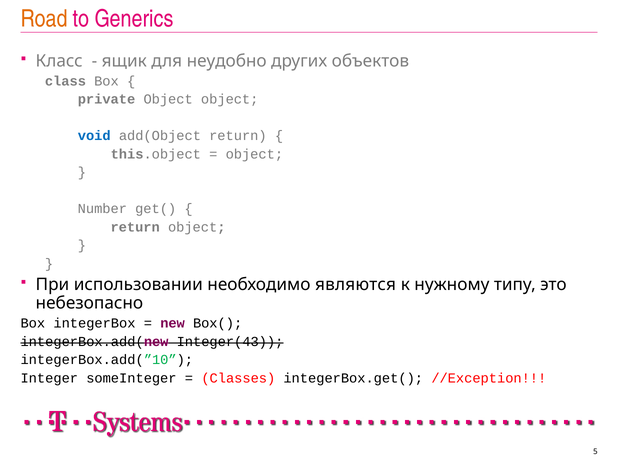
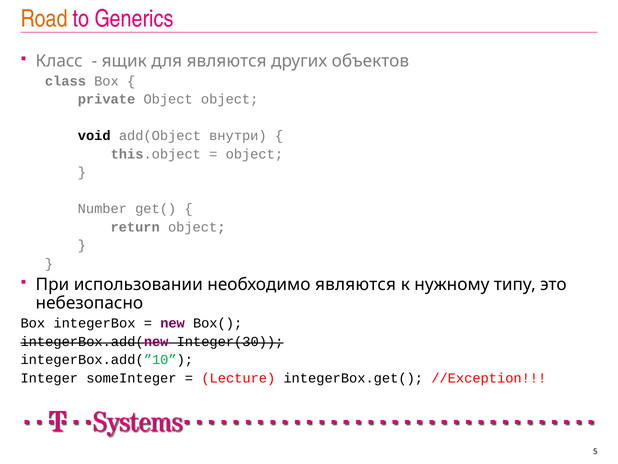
для неудобно: неудобно -> являются (227, 61)
void colour: blue -> black (94, 136)
add(Object return: return -> внутри (238, 136)
Integer(43: Integer(43 -> Integer(30 (230, 341)
Classes: Classes -> Lecture (238, 378)
